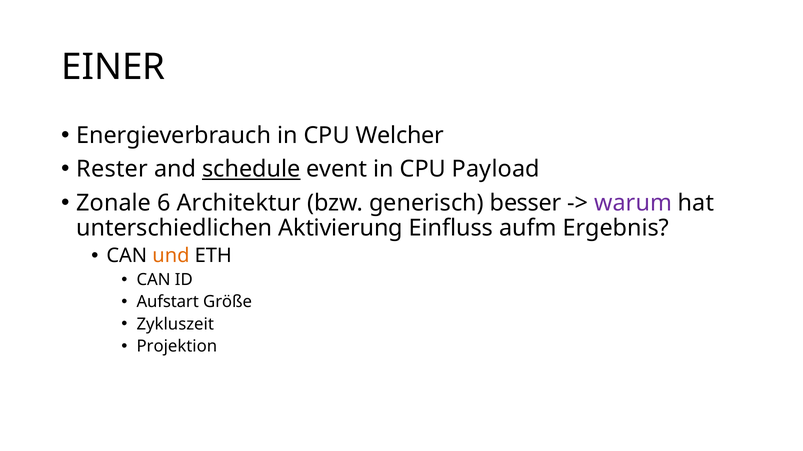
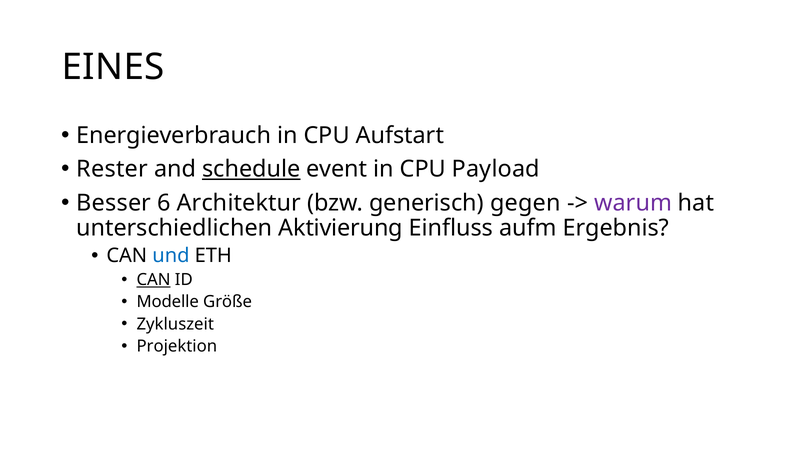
EINER: EINER -> EINES (113, 67)
Welcher: Welcher -> Aufstart (400, 136)
Zonale: Zonale -> Besser (114, 203)
besser: besser -> gegen (525, 203)
und colour: orange -> blue (171, 256)
CAN underline: none -> present (154, 280)
Aufstart: Aufstart -> Modelle (168, 302)
